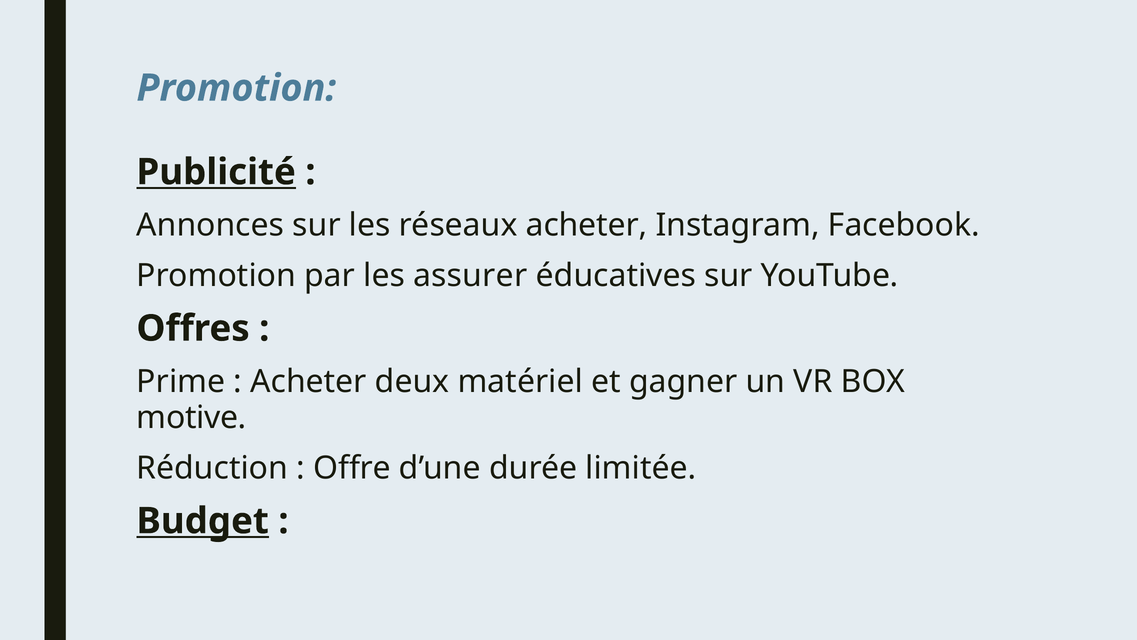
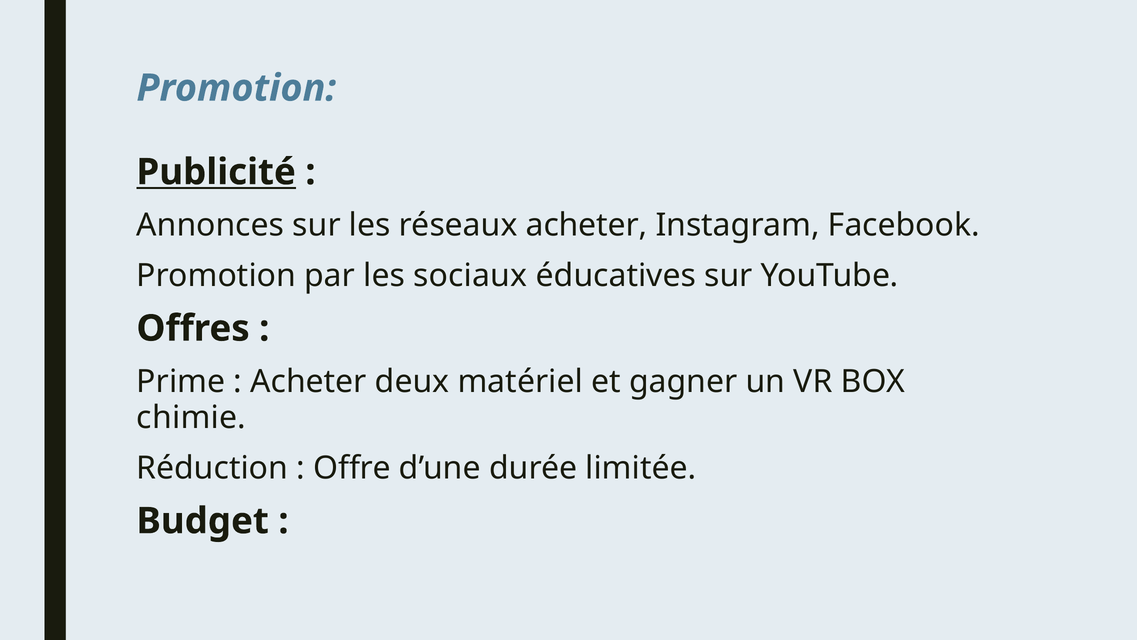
assurer: assurer -> sociaux (470, 275)
motive: motive -> chimie (191, 417)
Budget underline: present -> none (203, 521)
